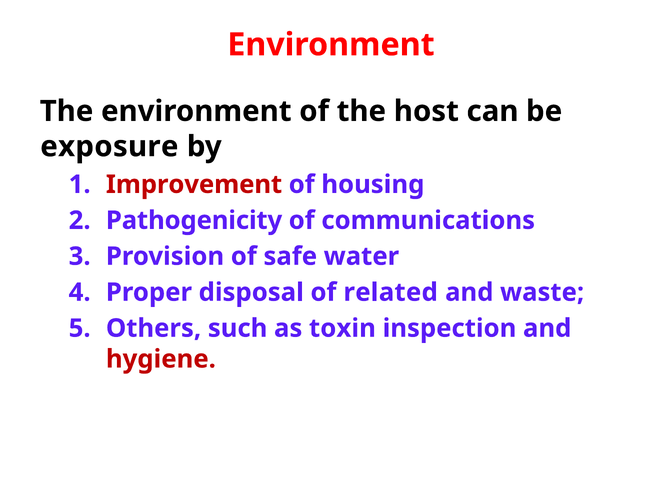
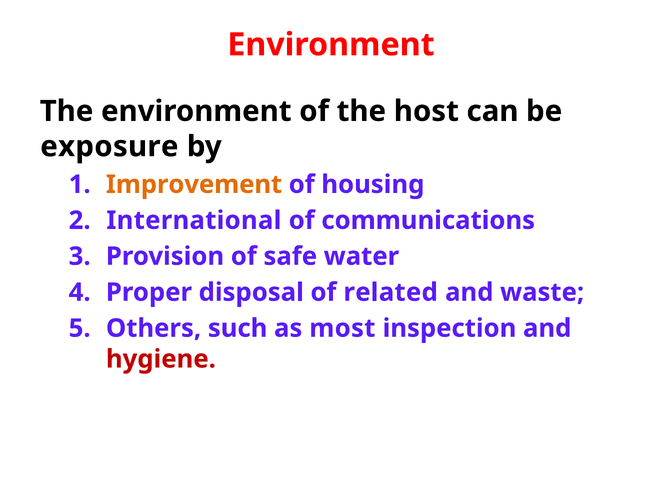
Improvement colour: red -> orange (194, 185)
Pathogenicity: Pathogenicity -> International (194, 221)
toxin: toxin -> most (342, 329)
